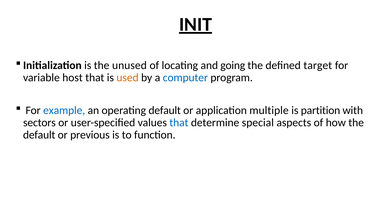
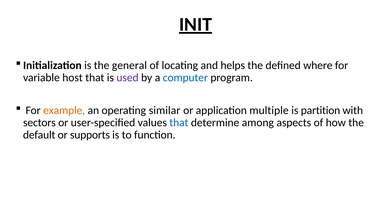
unused: unused -> general (129, 65)
going: going -> helps (233, 65)
target: target -> where (318, 65)
used colour: orange -> purple (128, 78)
example colour: blue -> orange (64, 110)
operating default: default -> similar (165, 110)
special: special -> among (258, 123)
previous: previous -> supports (90, 135)
